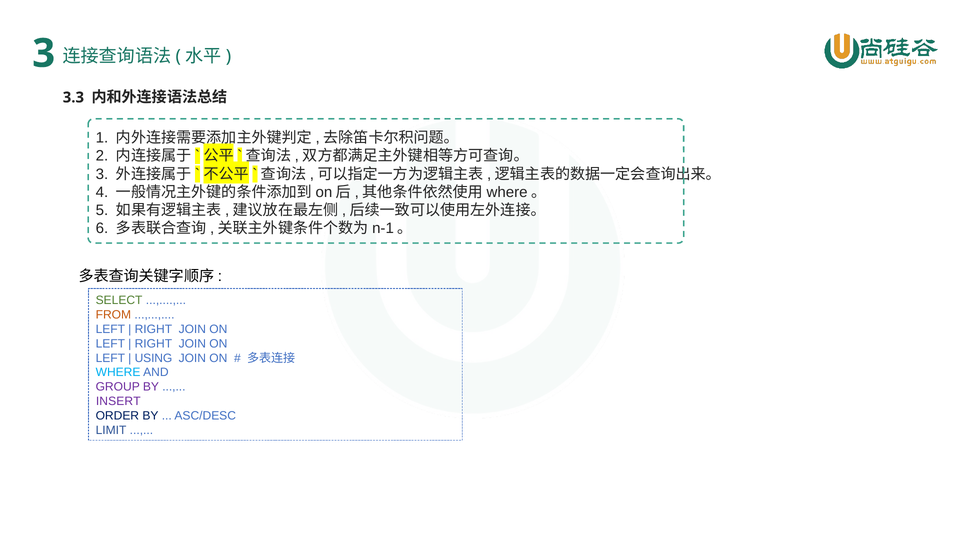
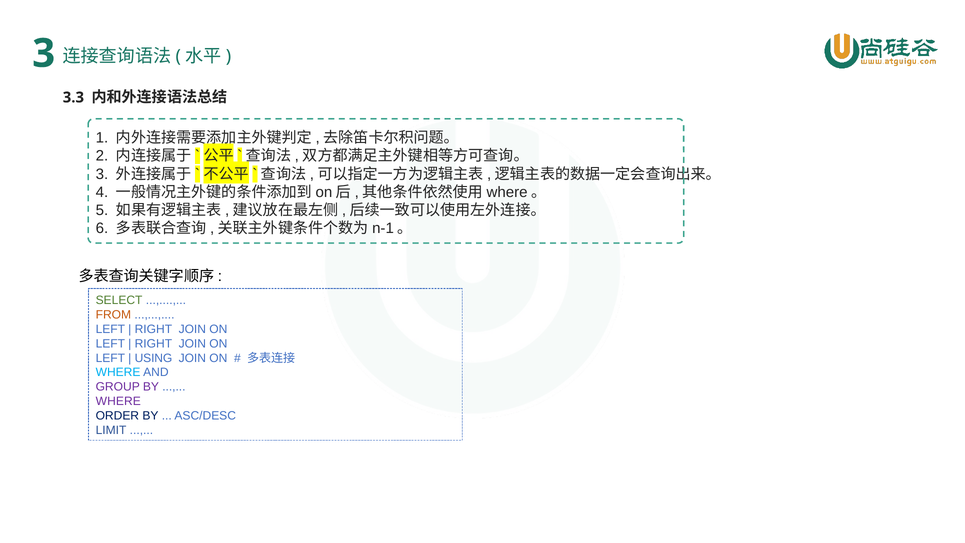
INSERT: INSERT -> WHERE (118, 401)
